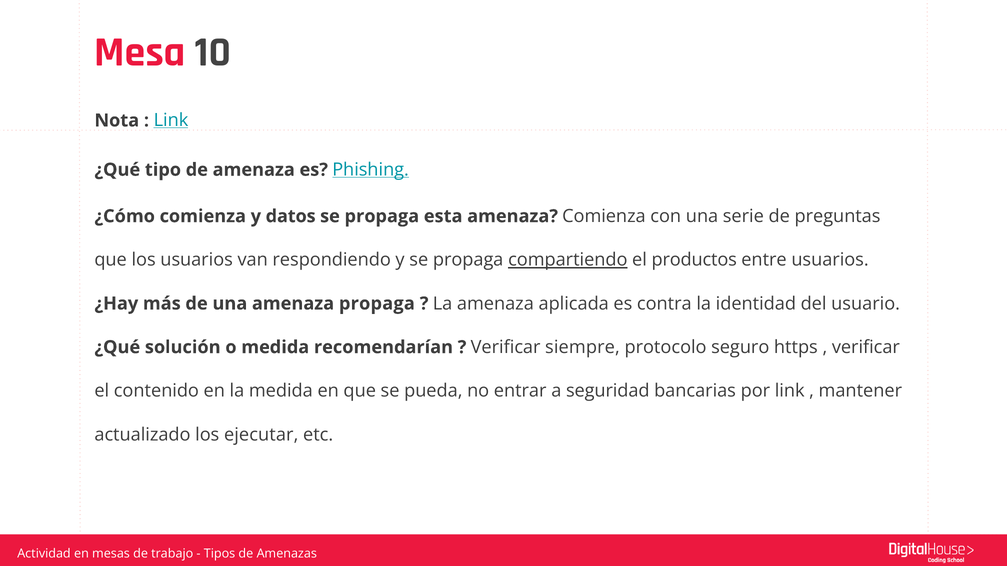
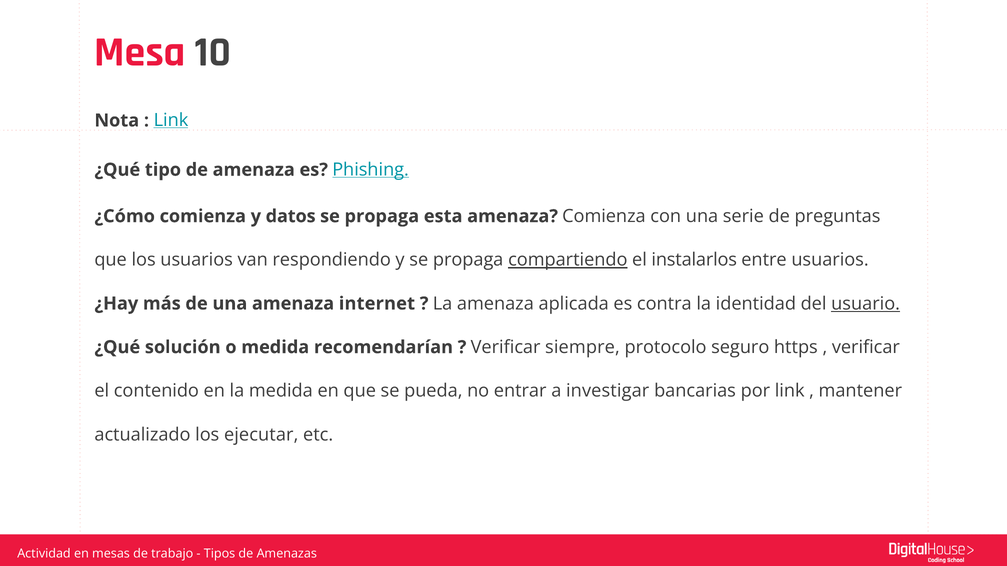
productos: productos -> instalarlos (694, 260)
amenaza propaga: propaga -> internet (377, 304)
usuario underline: none -> present (866, 304)
seguridad: seguridad -> investigar (608, 391)
